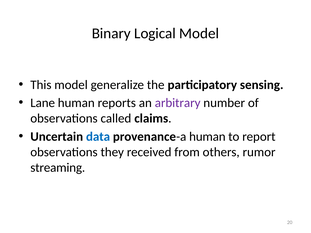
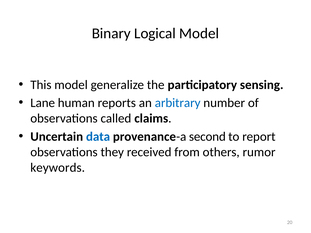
arbitrary colour: purple -> blue (178, 103)
provenance-a human: human -> second (207, 137)
streaming: streaming -> keywords (58, 168)
